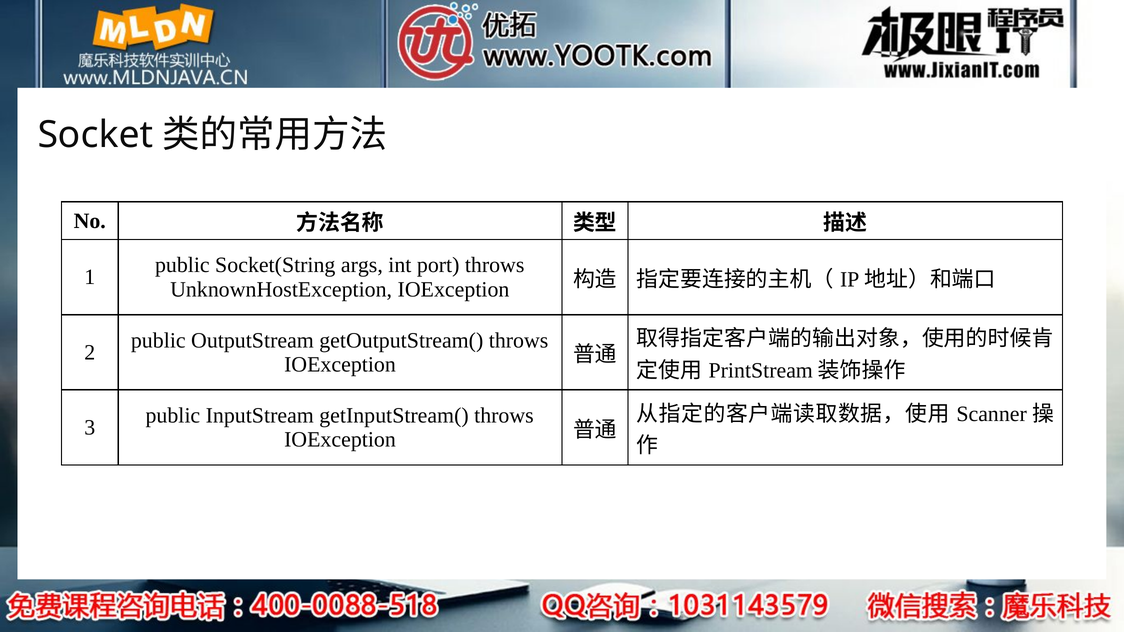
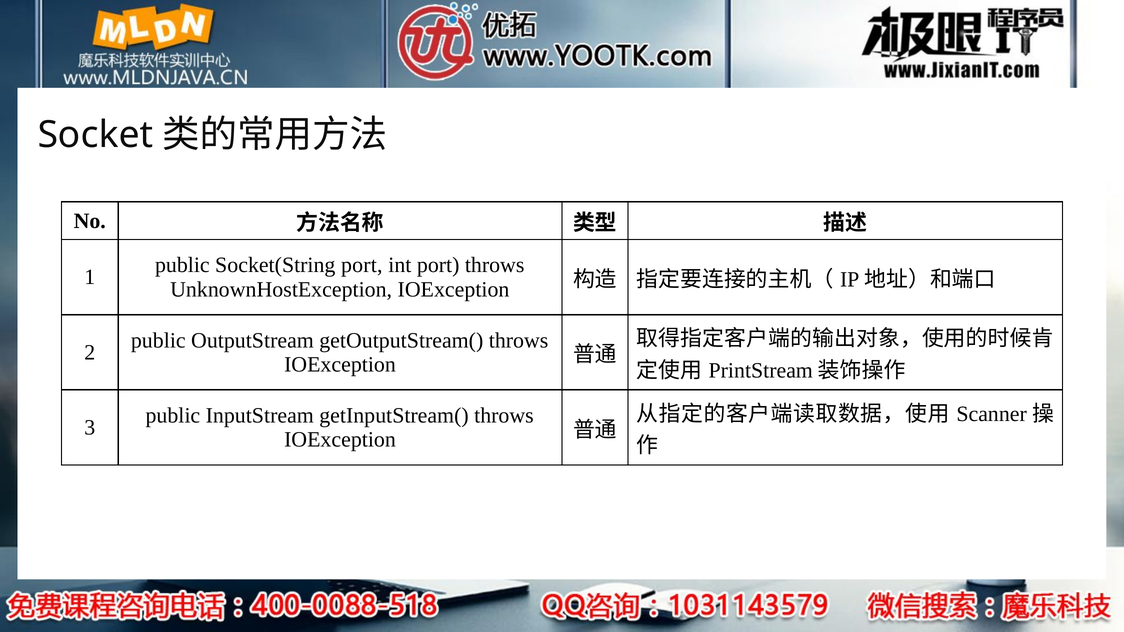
Socket(String args: args -> port (362, 265)
